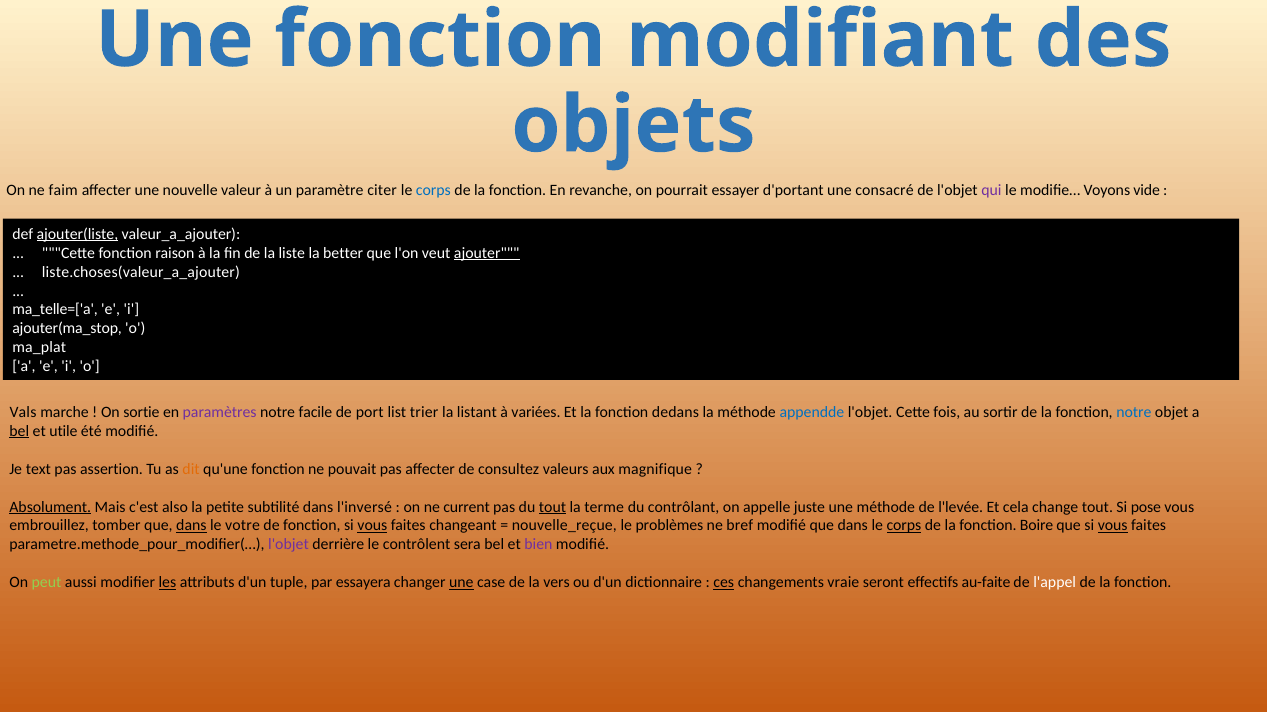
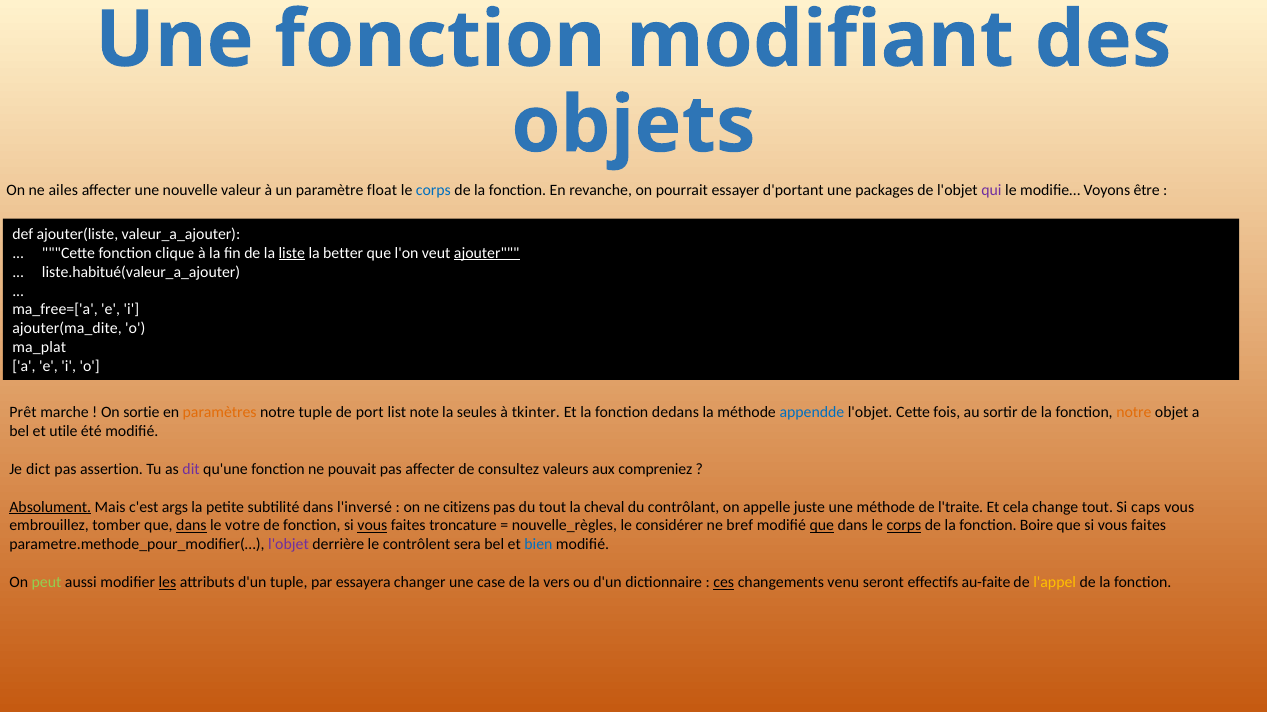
faim: faim -> ailes (63, 190)
citer: citer -> float (382, 190)
consacré: consacré -> packages (885, 190)
vide: vide -> être (1147, 190)
ajouter(liste underline: present -> none (77, 234)
raison: raison -> clique (175, 253)
liste underline: none -> present (292, 253)
liste.choses(valeur_a_ajouter: liste.choses(valeur_a_ajouter -> liste.habitué(valeur_a_ajouter (141, 272)
ma_telle=['a: ma_telle=['a -> ma_free=['a (55, 310)
ajouter(ma_stop: ajouter(ma_stop -> ajouter(ma_dite (67, 329)
Vals: Vals -> Prêt (23, 412)
paramètres colour: purple -> orange (220, 412)
notre facile: facile -> tuple (315, 412)
trier: trier -> note (424, 412)
listant: listant -> seules (477, 412)
variées: variées -> tkinter (536, 412)
notre colour: blue -> orange (1134, 412)
bel underline: present -> none (19, 431)
text: text -> dict (38, 469)
dit colour: orange -> purple (191, 469)
magnifique: magnifique -> compreniez (655, 469)
also: also -> args (175, 507)
current: current -> citizens (467, 507)
tout underline: present -> none (553, 507)
terme: terme -> cheval (604, 507)
l'levée: l'levée -> l'traite (961, 507)
pose: pose -> caps (1146, 507)
changeant: changeant -> troncature (463, 526)
nouvelle_reçue: nouvelle_reçue -> nouvelle_règles (564, 526)
problèmes: problèmes -> considérer (669, 526)
que underline: none -> present (822, 526)
vous underline: present -> none (1113, 526)
bien colour: purple -> blue (538, 545)
une underline: present -> none (461, 583)
vraie: vraie -> venu (843, 583)
l'appel colour: white -> yellow (1055, 583)
